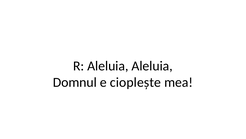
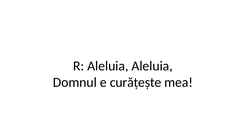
cioplește: cioplește -> curățește (136, 82)
